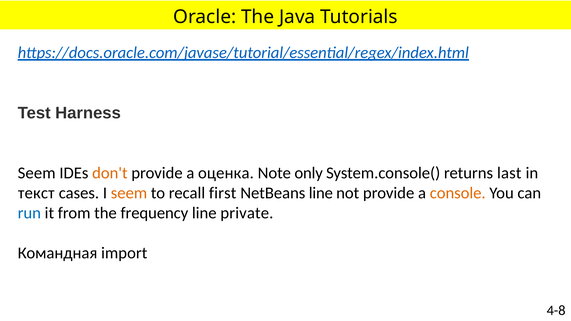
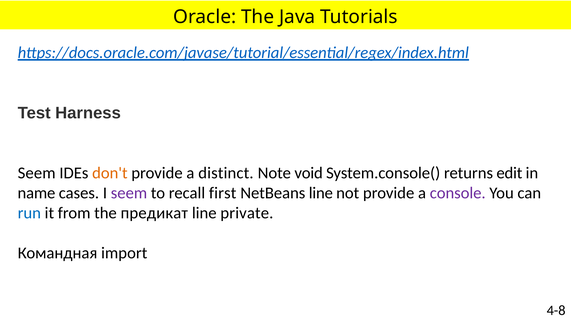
оценка: оценка -> distinct (226, 173)
only: only -> void (309, 173)
last: last -> edit (509, 173)
текст: текст -> name (36, 193)
seem colour: orange -> purple (129, 193)
console colour: orange -> purple (458, 193)
frequency: frequency -> предикат (154, 213)
